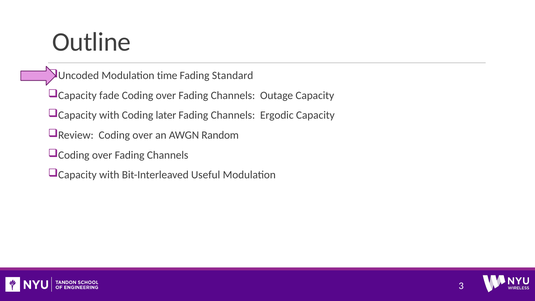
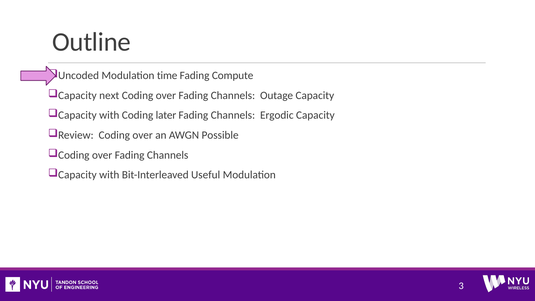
Standard: Standard -> Compute (233, 76)
fade: fade -> next (109, 95)
Random: Random -> Possible (220, 135)
